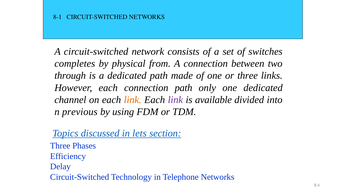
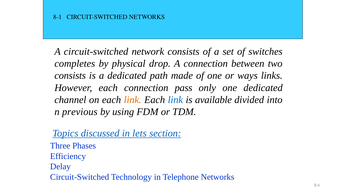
from: from -> drop (160, 64)
through: through -> consists (70, 76)
or three: three -> ways (248, 76)
connection path: path -> pass (184, 88)
link colour: purple -> blue (175, 100)
